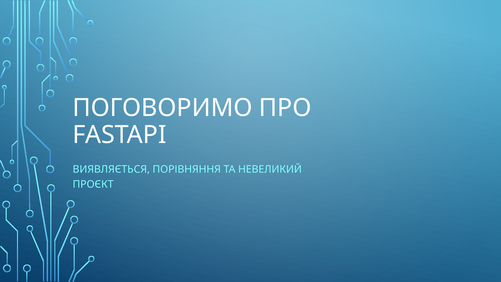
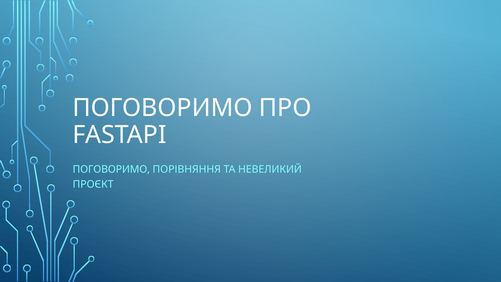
ВИЯВЛЯЄТЬСЯ: ВИЯВЛЯЄТЬСЯ -> ПОГОВОРИМО (111, 169)
